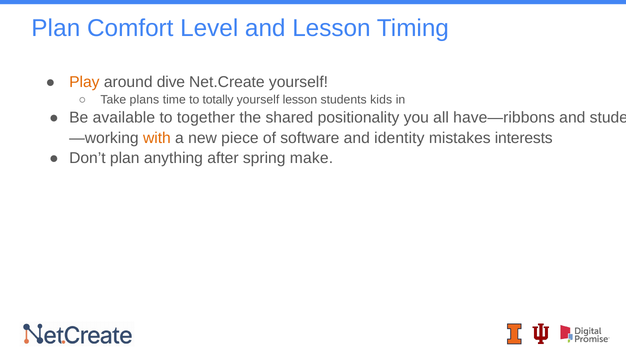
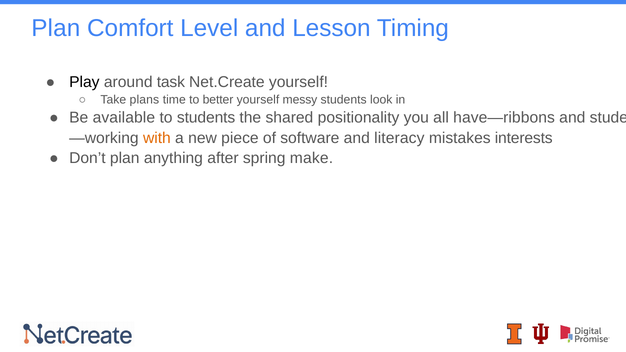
Play colour: orange -> black (84, 82)
dive: dive -> task (171, 82)
totally: totally -> better (218, 100)
yourself lesson: lesson -> messy (300, 100)
kids: kids -> look (381, 100)
to together: together -> students (206, 118)
identity: identity -> literacy (399, 138)
